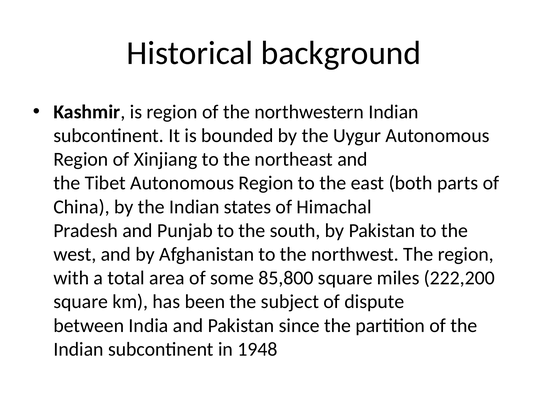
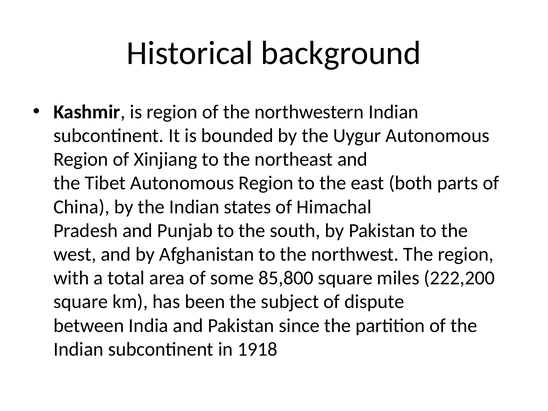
1948: 1948 -> 1918 (257, 349)
